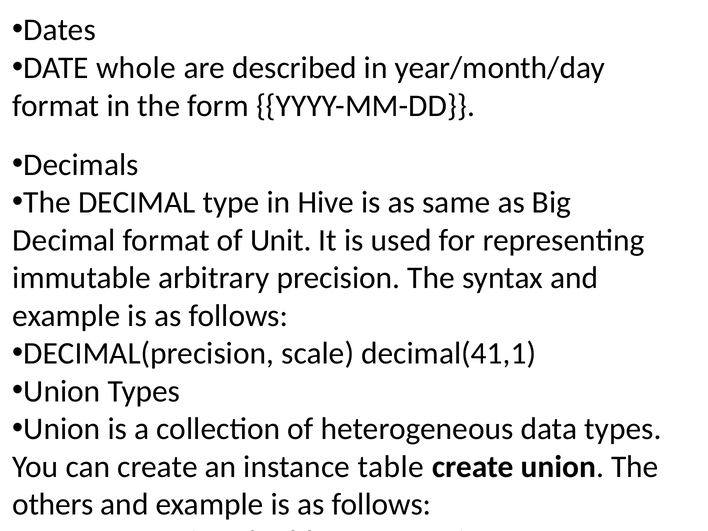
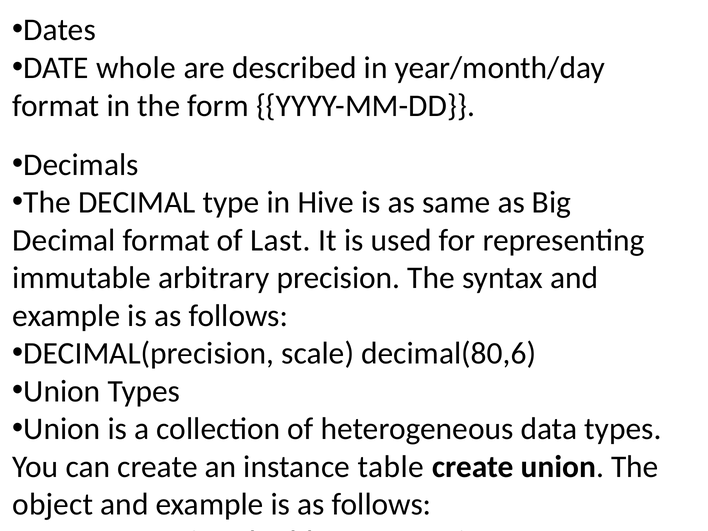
Unit: Unit -> Last (281, 240)
decimal(41,1: decimal(41,1 -> decimal(80,6 (449, 353)
others: others -> object (53, 505)
